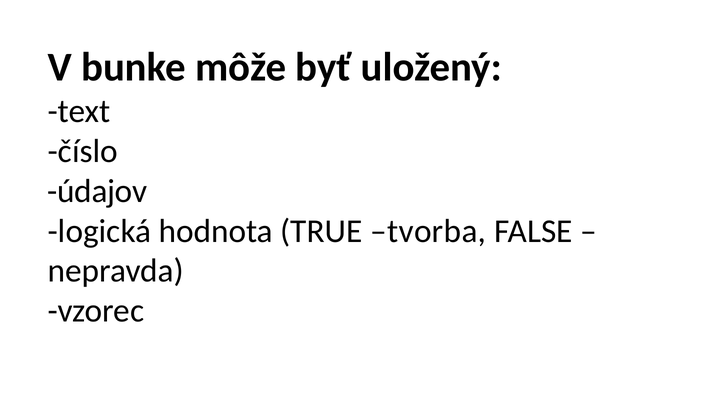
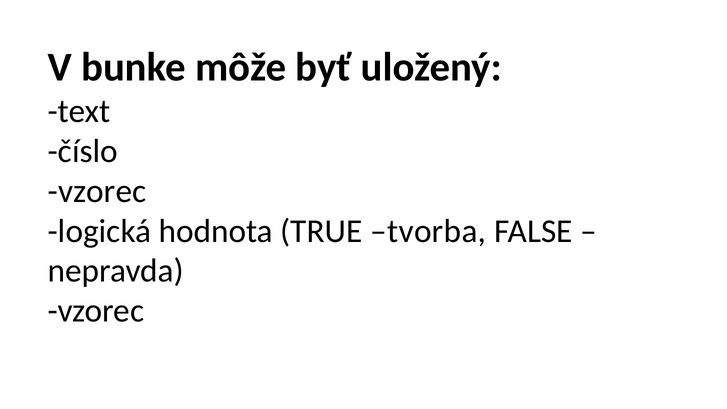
údajov: údajov -> vzorec (97, 191)
